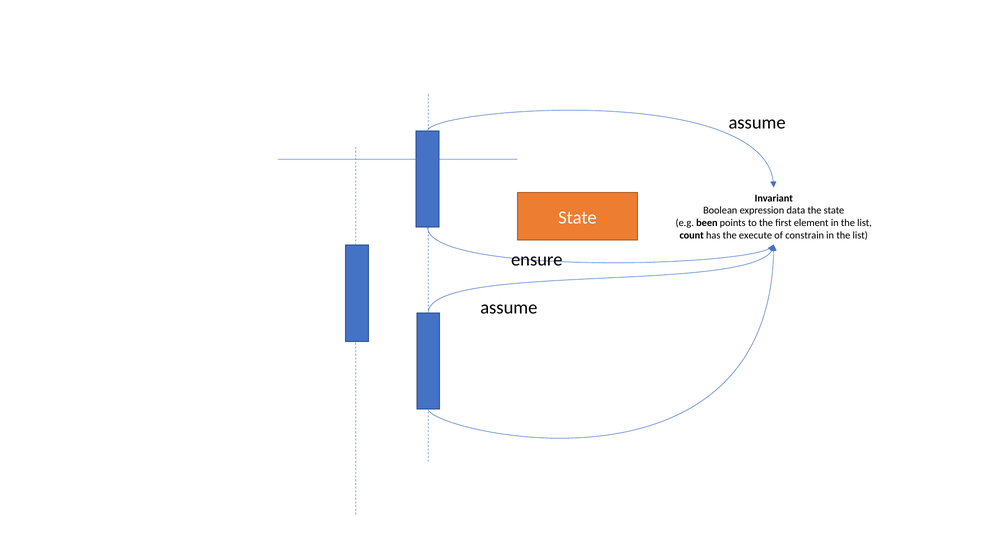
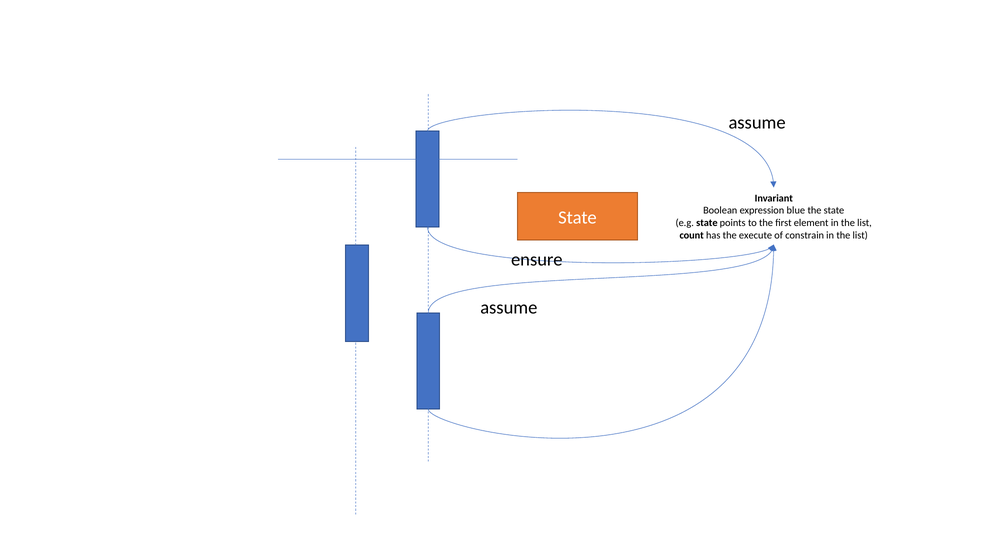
data: data -> blue (796, 210)
e.g been: been -> state (707, 223)
